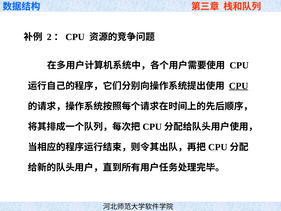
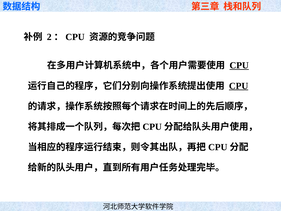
CPU underline: none -> present (239, 65)
